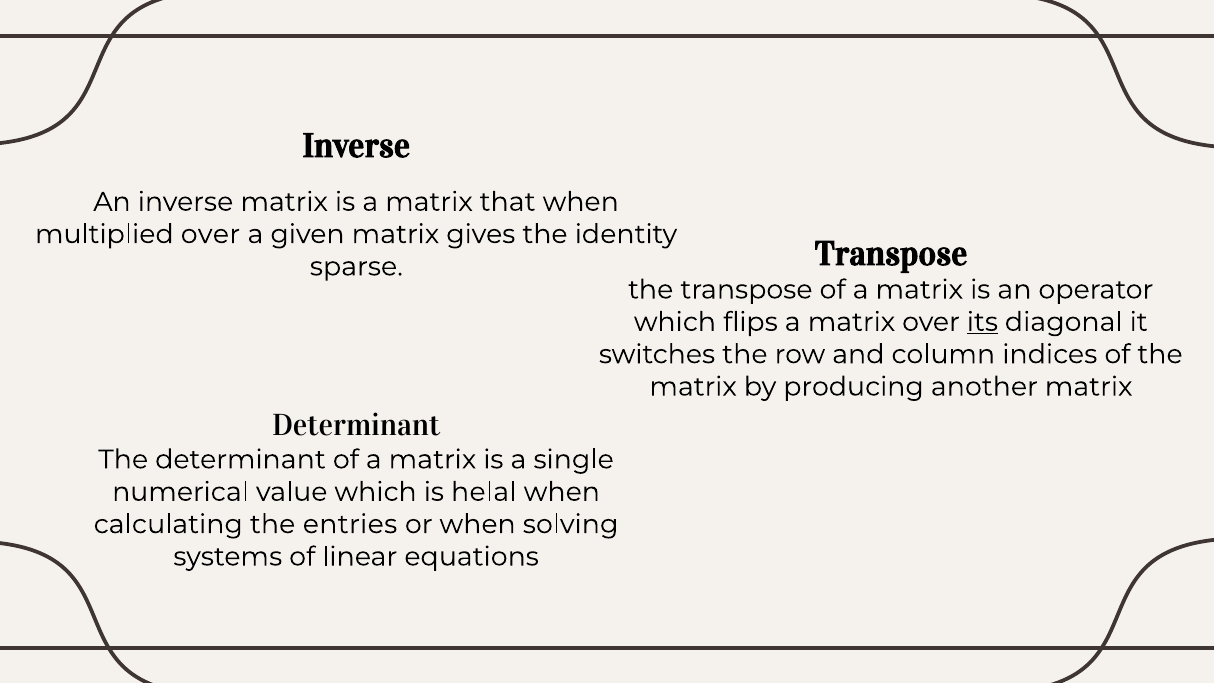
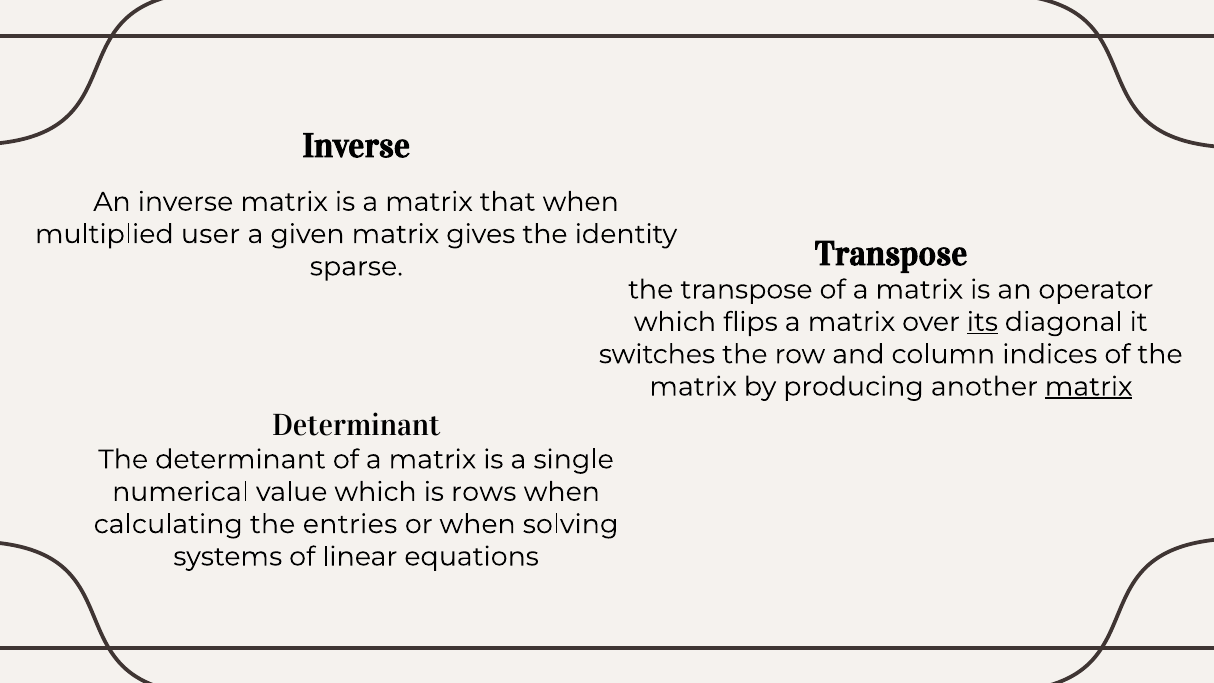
multiplied over: over -> user (210, 234)
matrix underline: none -> present (1089, 387)
helal: helal -> rows (484, 492)
